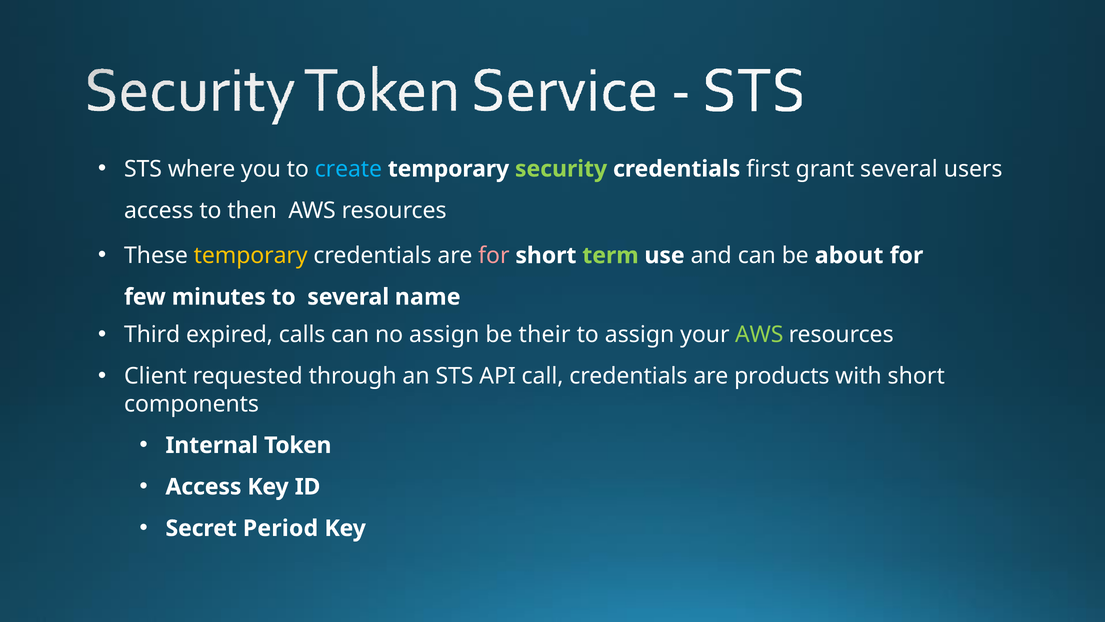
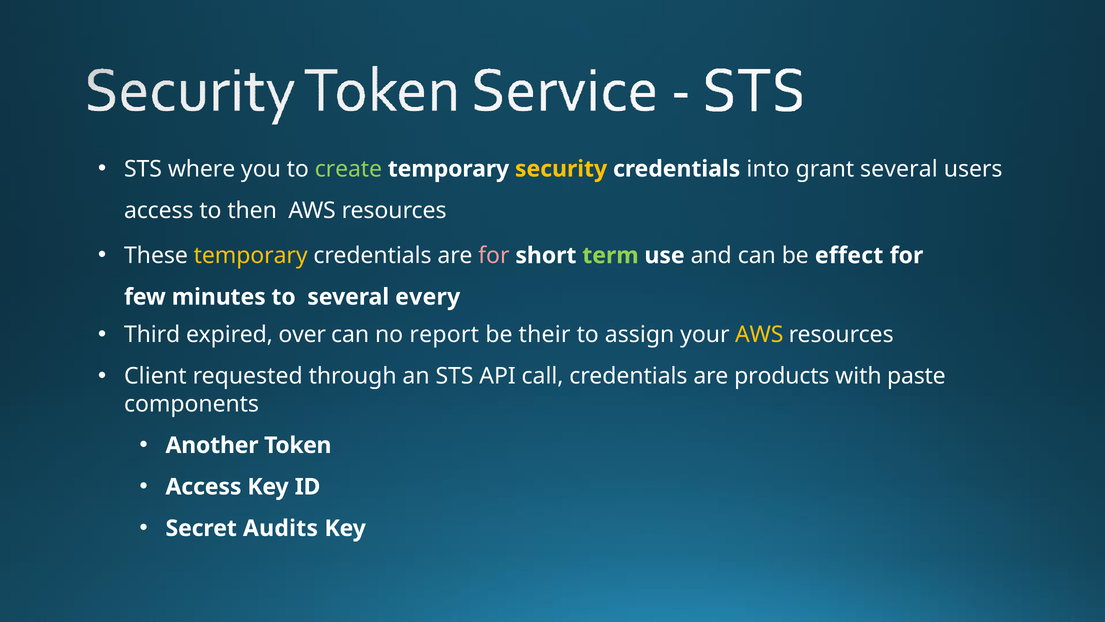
create colour: light blue -> light green (348, 169)
security colour: light green -> yellow (561, 169)
first: first -> into (768, 169)
about: about -> effect (849, 255)
name: name -> every (428, 297)
calls: calls -> over (302, 335)
no assign: assign -> report (444, 335)
AWS colour: light green -> yellow (759, 335)
with short: short -> paste (916, 376)
Internal: Internal -> Another (212, 445)
Period: Period -> Audits (280, 528)
